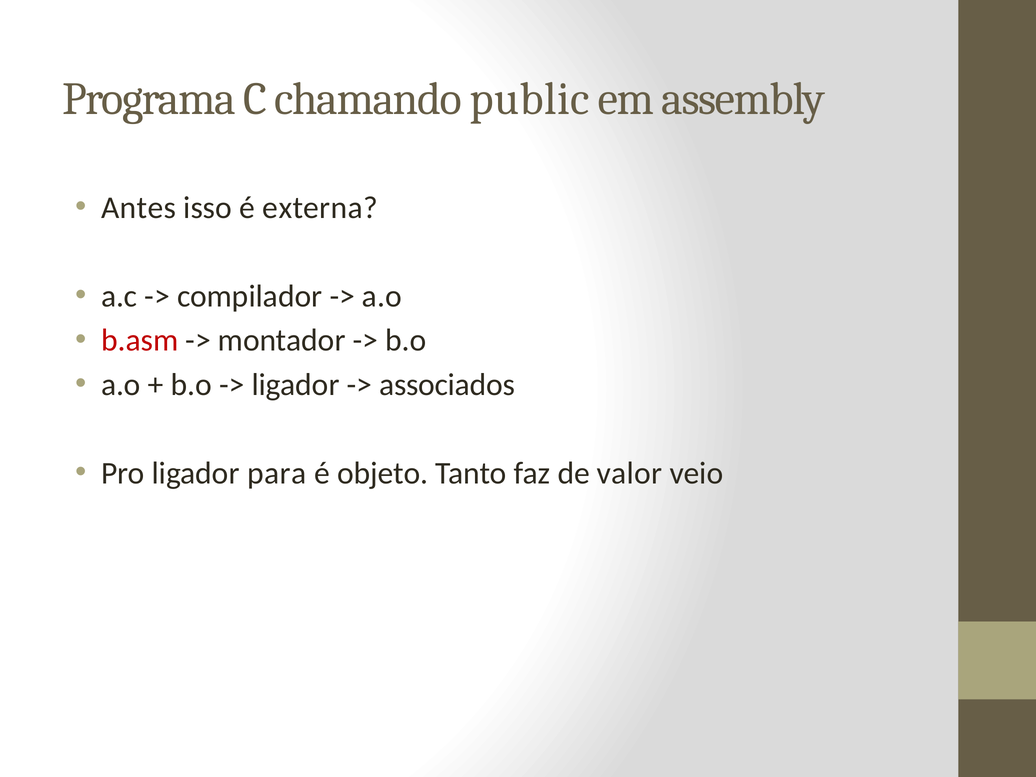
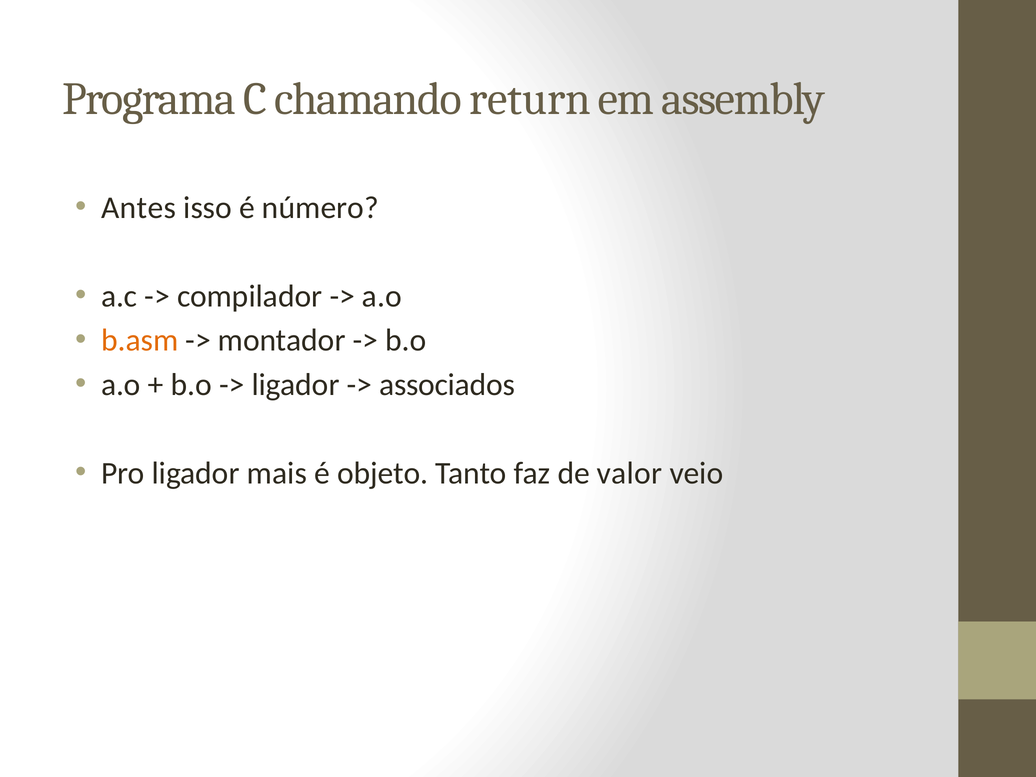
public: public -> return (530, 99)
externa: externa -> número (320, 208)
b.asm colour: red -> orange (140, 340)
para: para -> mais (277, 473)
